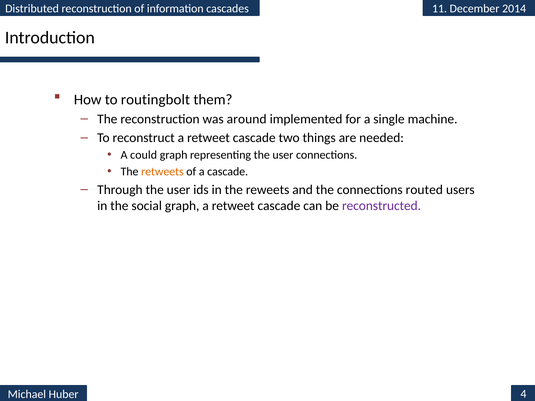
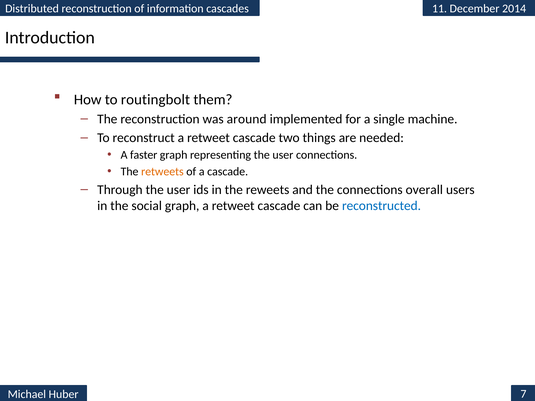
could: could -> faster (144, 155)
routed: routed -> overall (424, 190)
reconstructed colour: purple -> blue (382, 206)
4: 4 -> 7 (523, 394)
